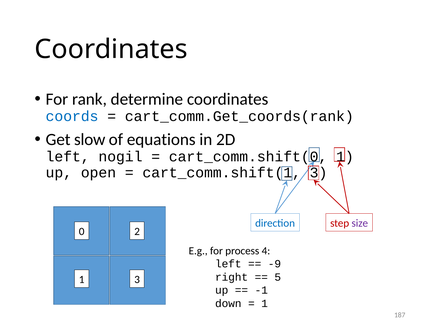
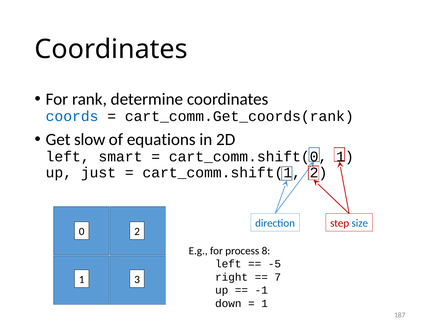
nogil: nogil -> smart (120, 157)
open: open -> just (98, 173)
cart_comm.shift(1 3: 3 -> 2 (319, 173)
size colour: purple -> blue (360, 223)
4: 4 -> 8 (266, 251)
-9: -9 -> -5 (274, 264)
5: 5 -> 7 (278, 277)
